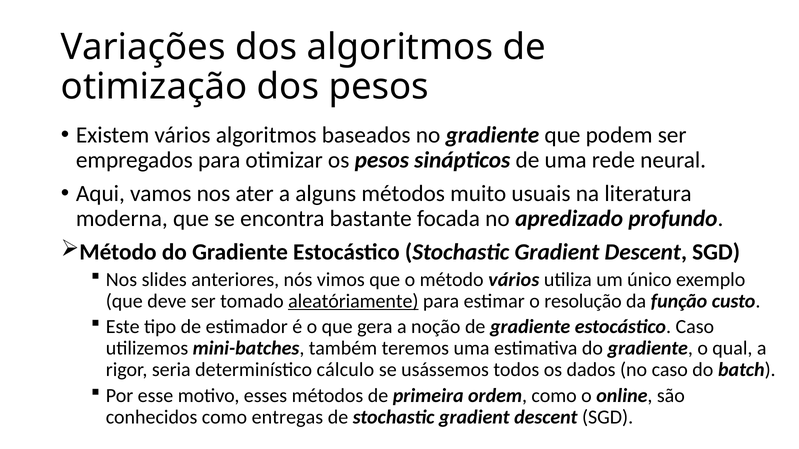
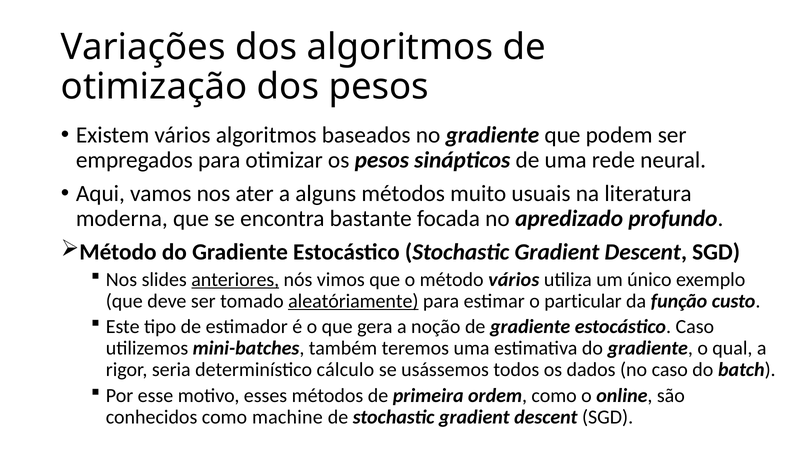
anteriores underline: none -> present (235, 280)
resolução: resolução -> particular (583, 301)
entregas: entregas -> machine (287, 417)
